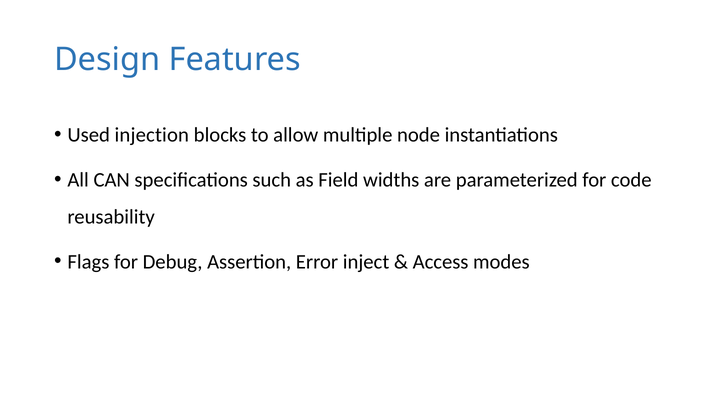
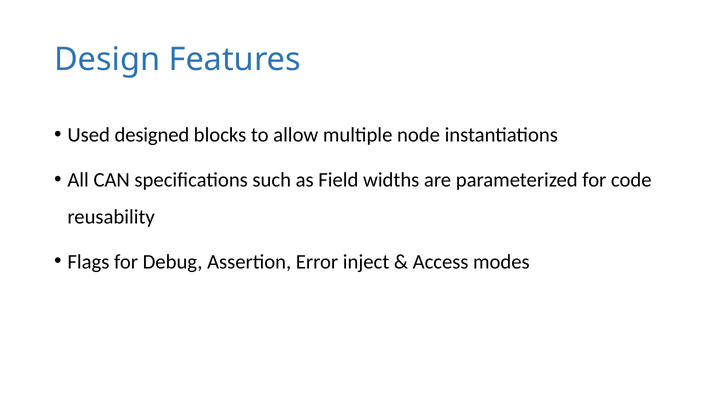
injection: injection -> designed (152, 135)
